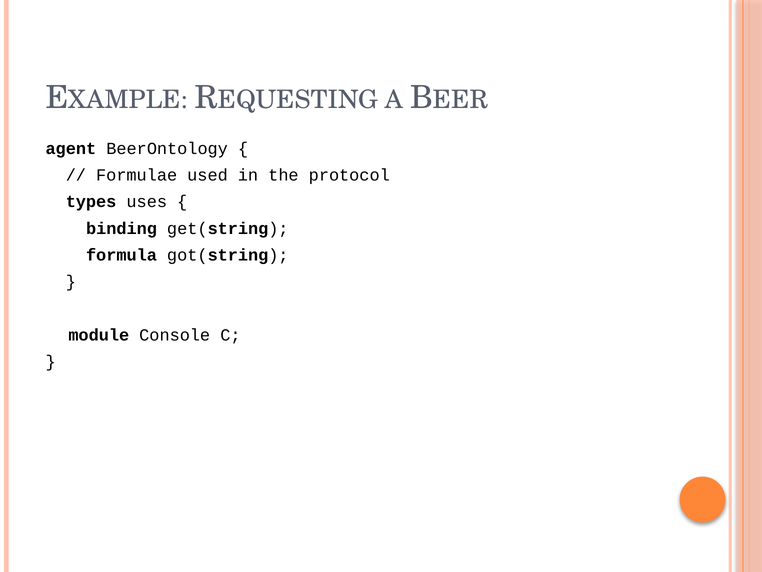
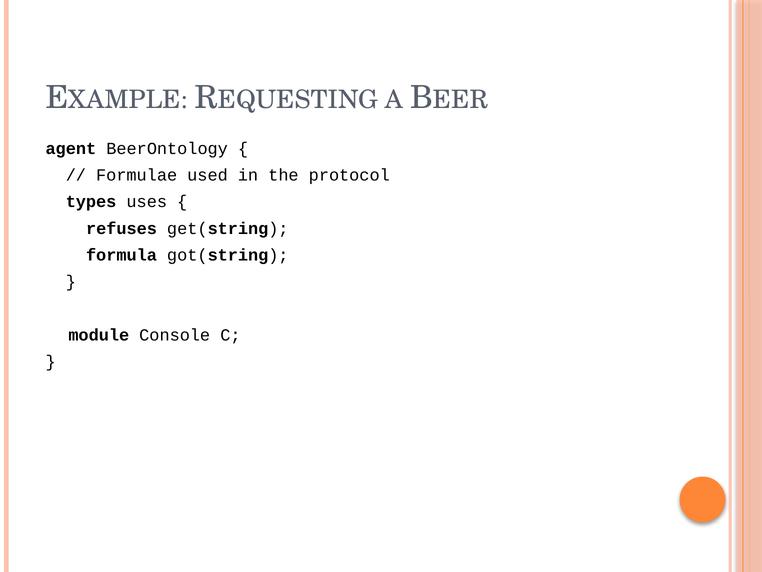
binding: binding -> refuses (122, 228)
